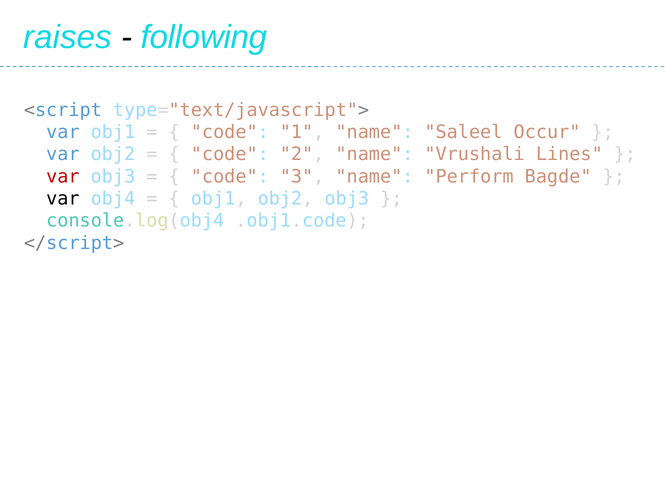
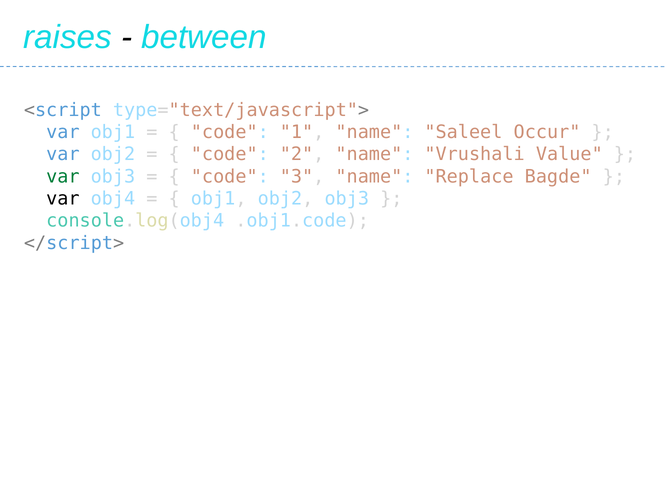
following: following -> between (204, 37)
Lines: Lines -> Value (569, 154)
var colour: red -> green (63, 176)
Perform: Perform -> Replace (469, 176)
